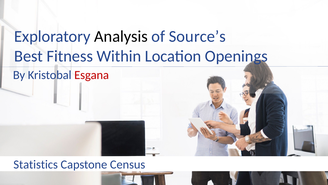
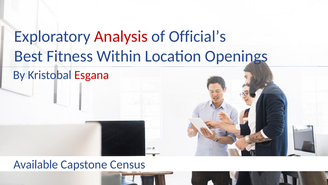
Analysis colour: black -> red (121, 36)
Source’s: Source’s -> Official’s (197, 36)
Statistics: Statistics -> Available (36, 164)
